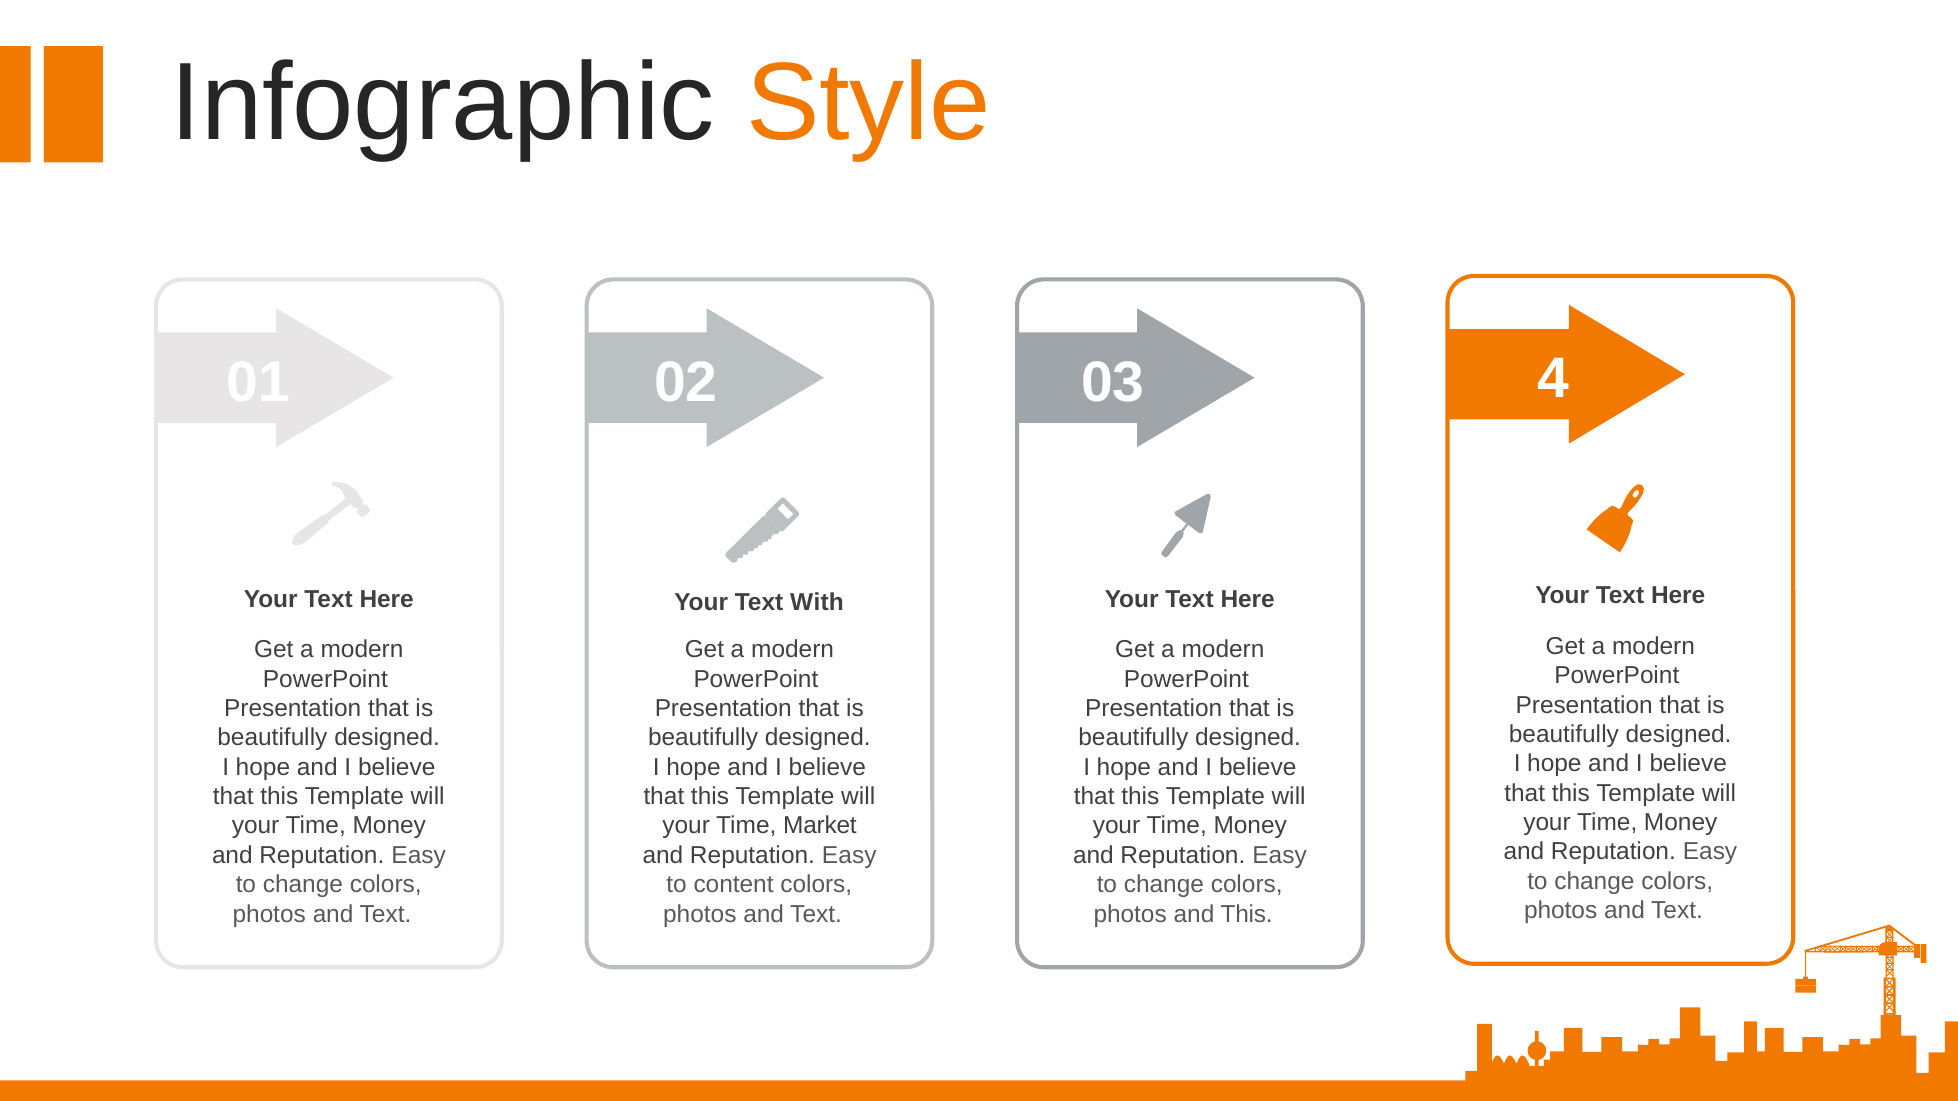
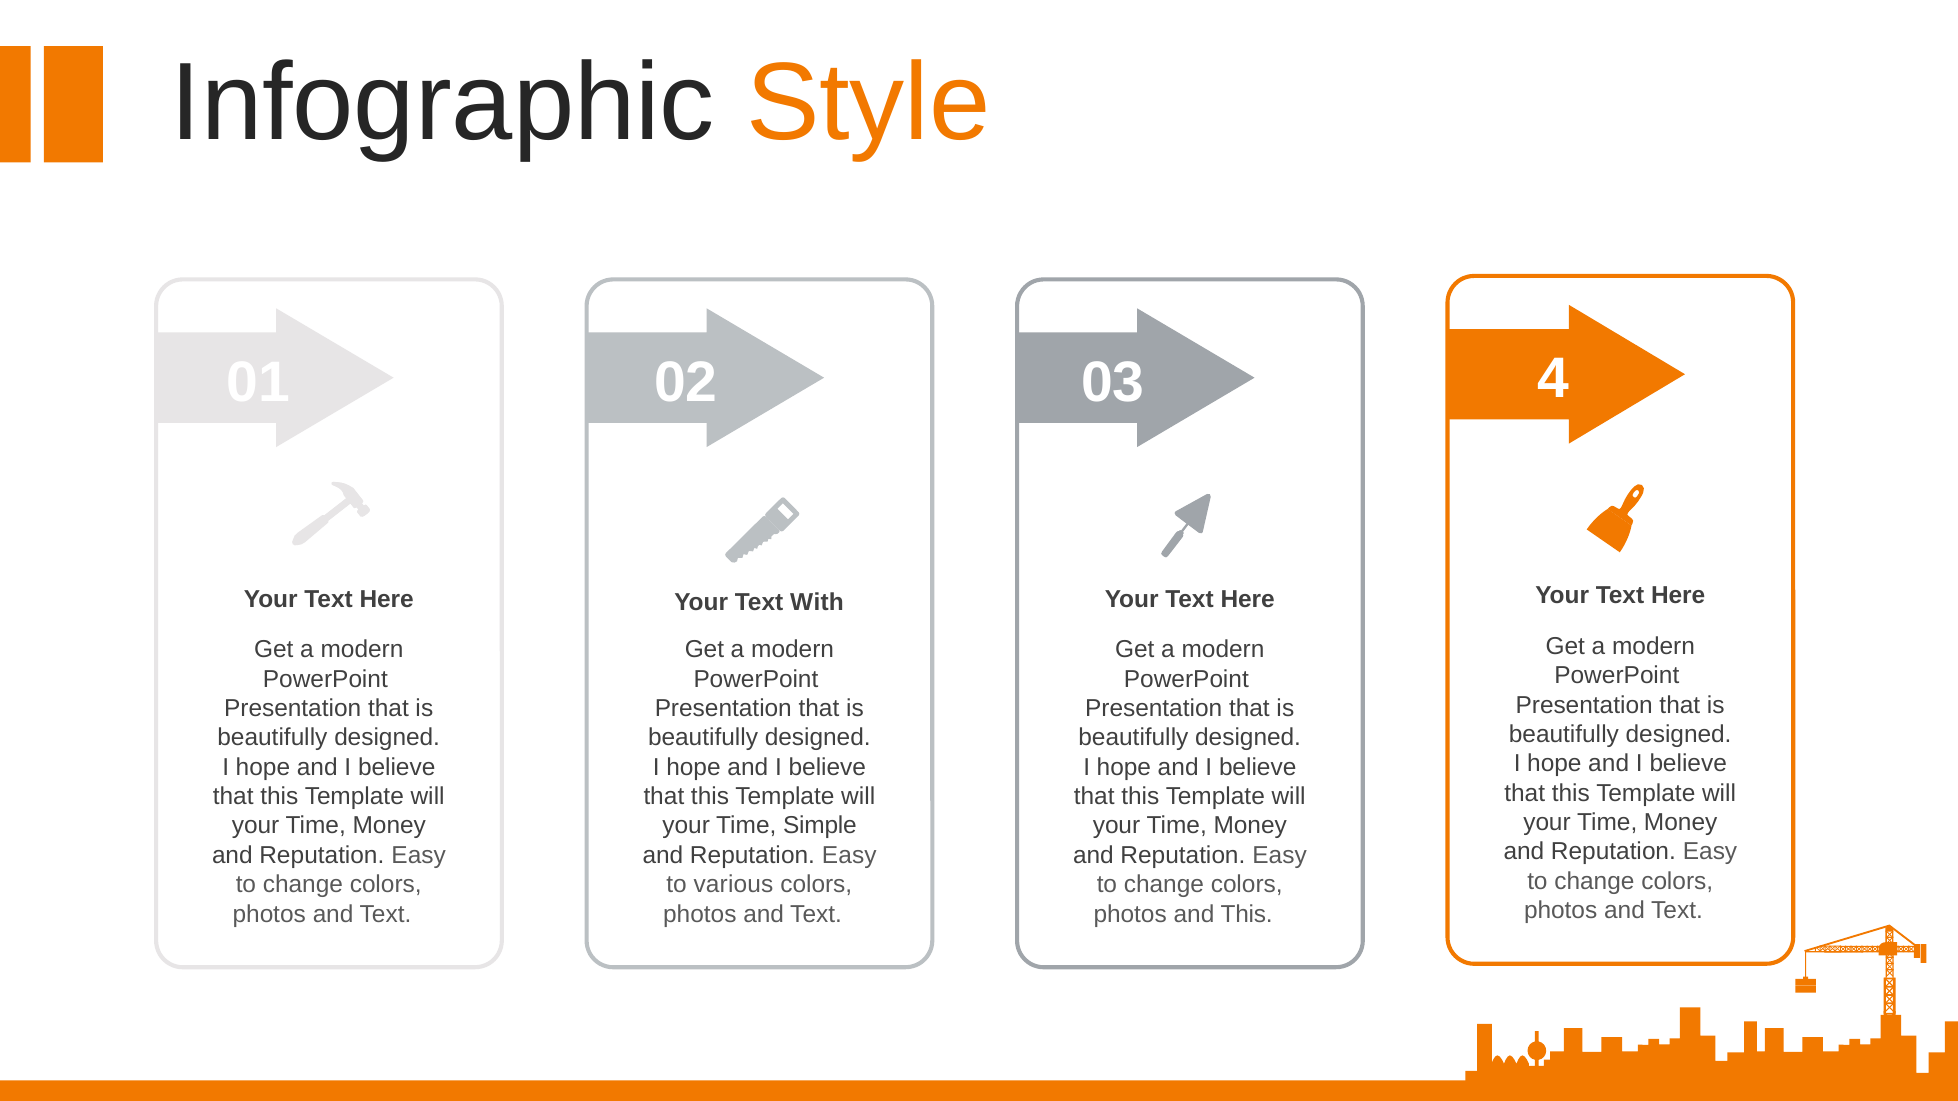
Market: Market -> Simple (820, 826)
content: content -> various (733, 885)
